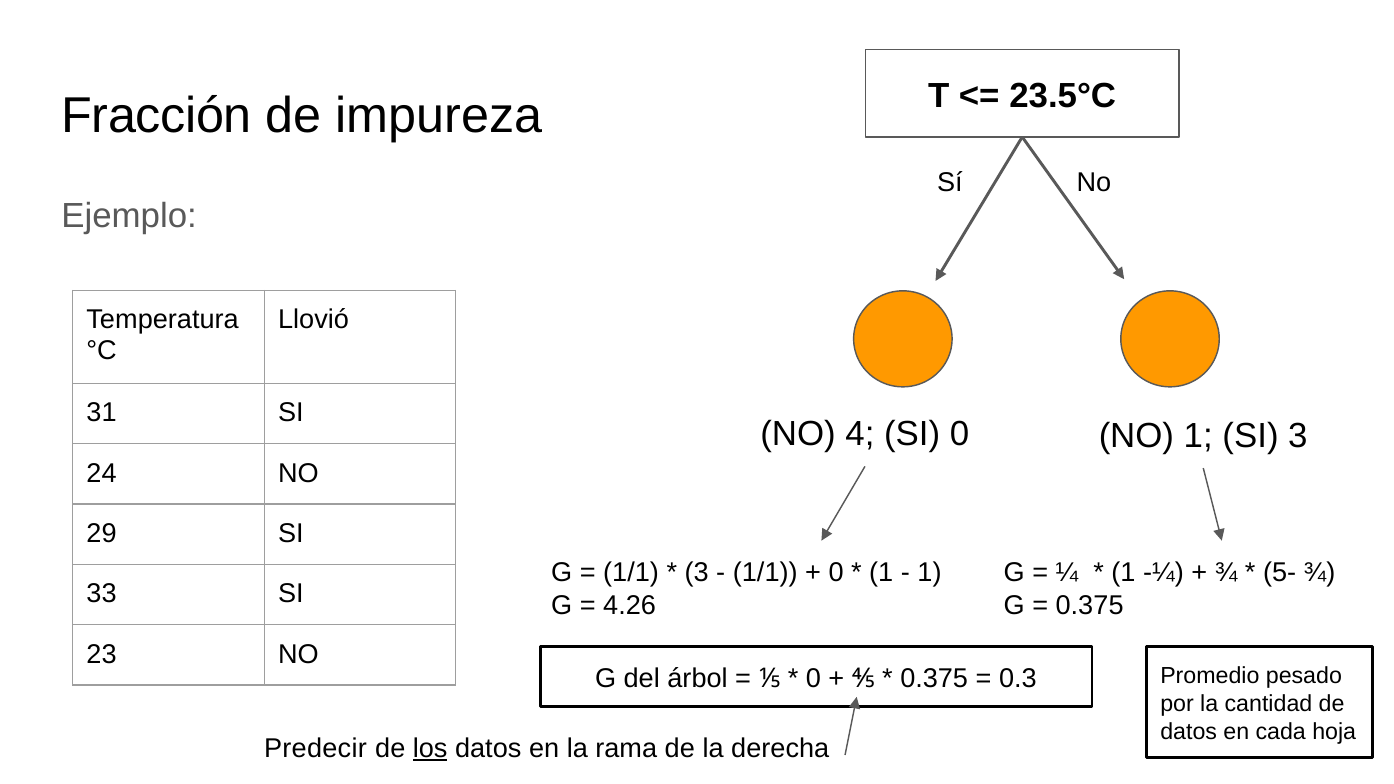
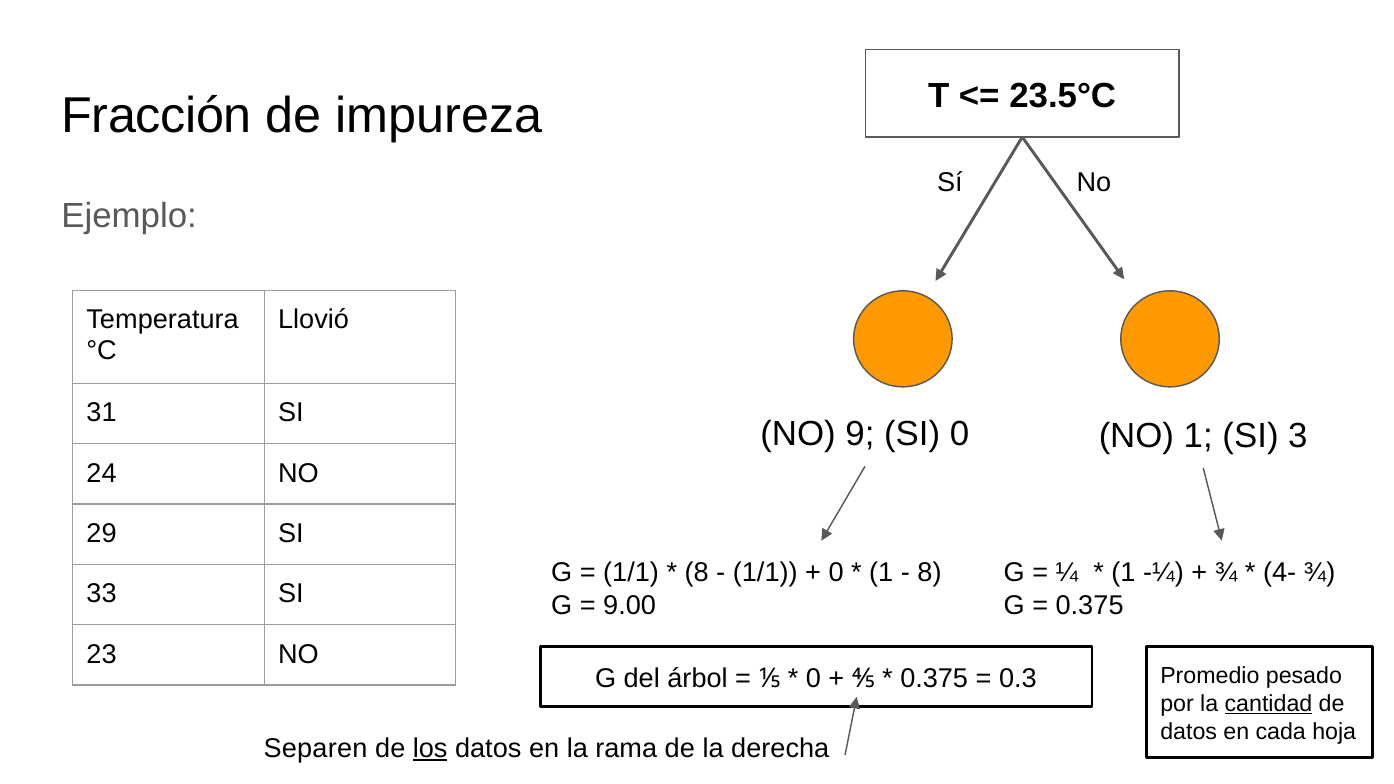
4: 4 -> 9 (860, 434)
3: 3 -> 8 (697, 573)
1: 1 -> 8 (929, 573)
5-: 5- -> 4- (1280, 573)
4.26: 4.26 -> 9.00 (630, 605)
cantidad underline: none -> present (1268, 704)
Predecir: Predecir -> Separen (316, 749)
